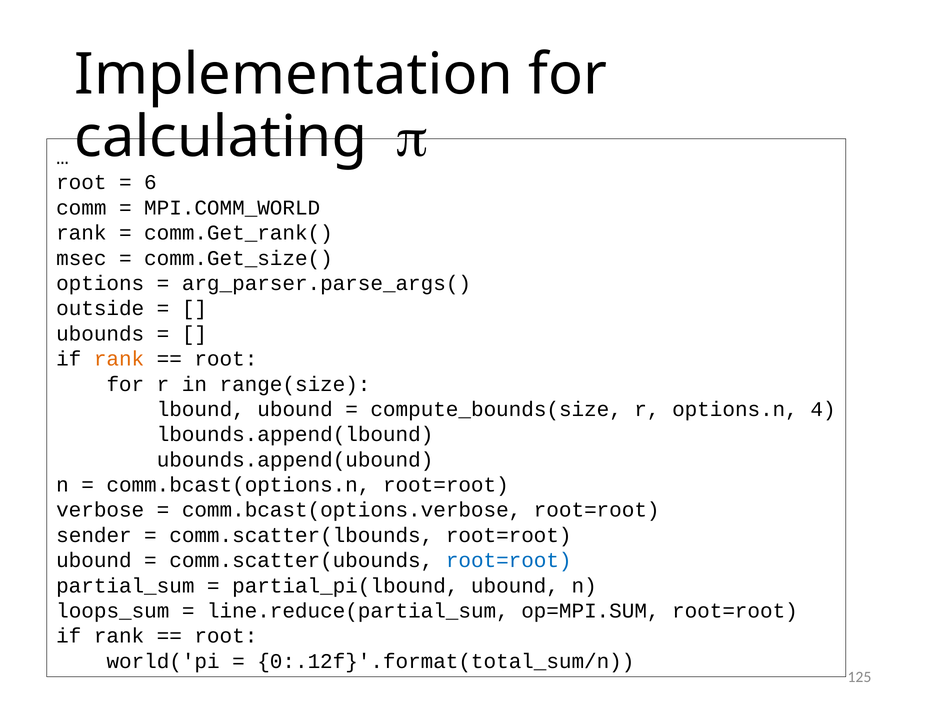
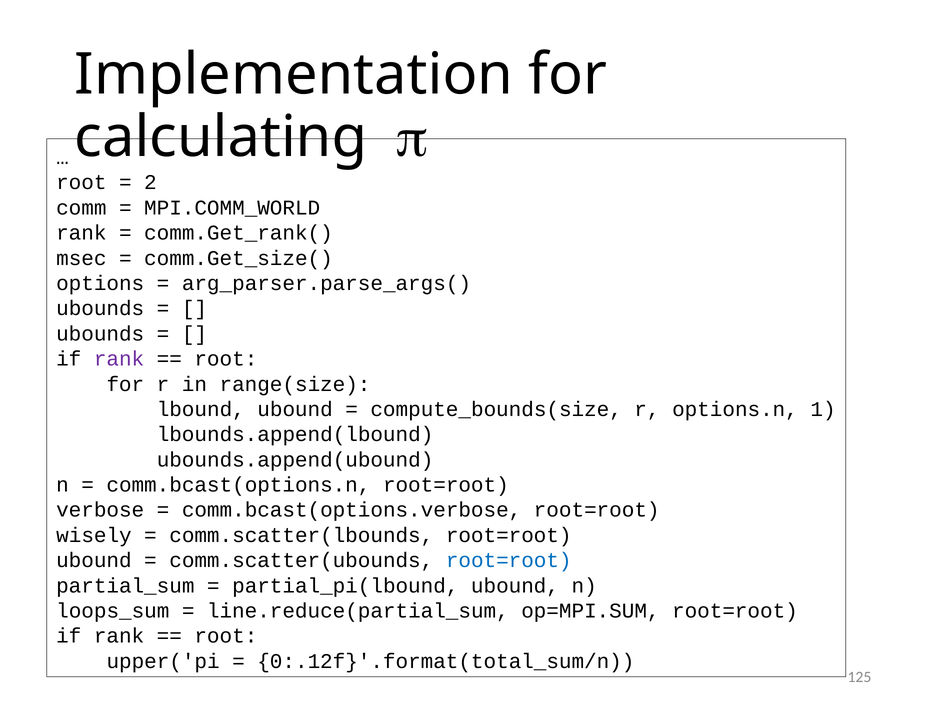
6: 6 -> 2 (150, 183)
outside: outside -> ubounds (100, 309)
rank colour: orange -> purple (119, 359)
4: 4 -> 1 (823, 410)
sender: sender -> wisely (94, 536)
world('pi: world('pi -> upper('pi (163, 662)
